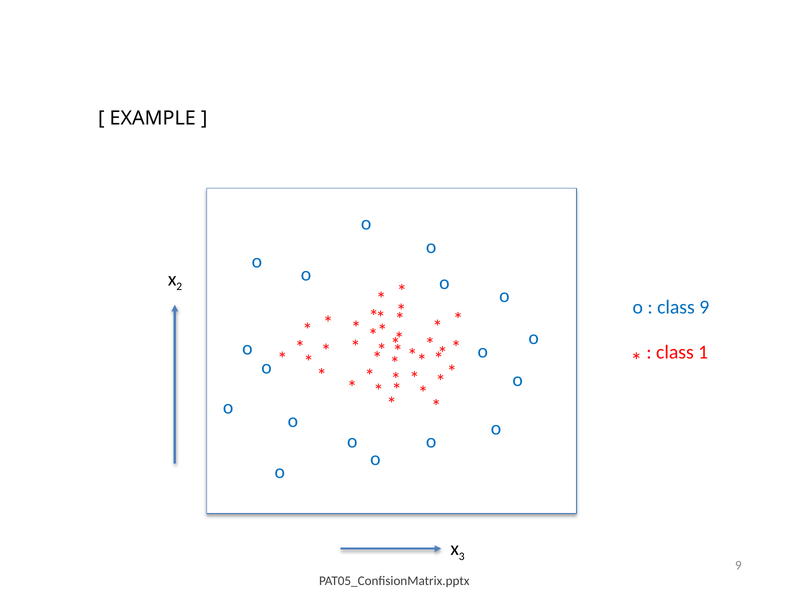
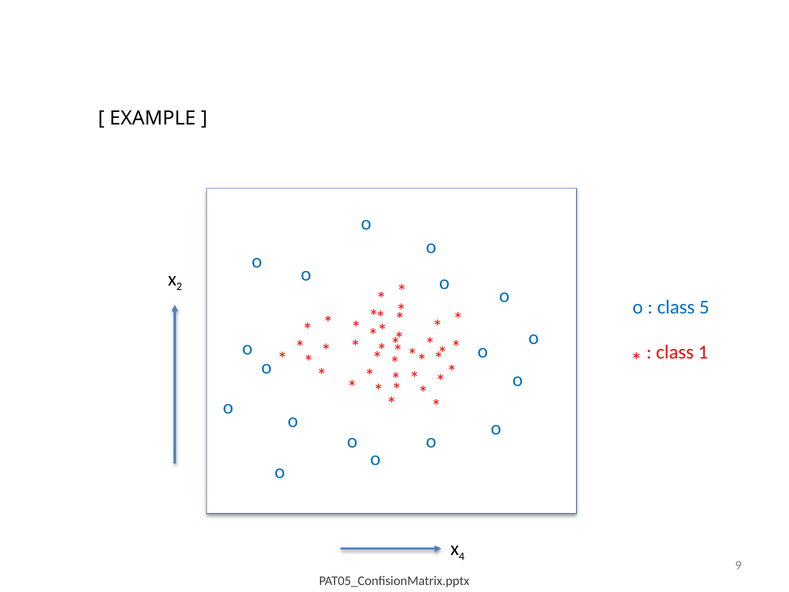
class 9: 9 -> 5 (704, 307)
3: 3 -> 4 (462, 556)
